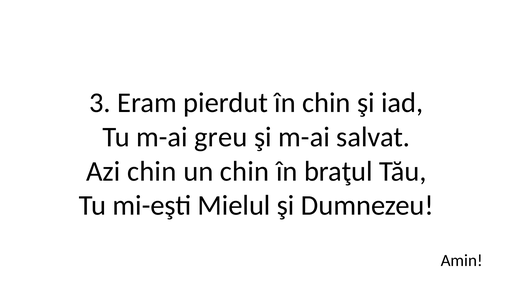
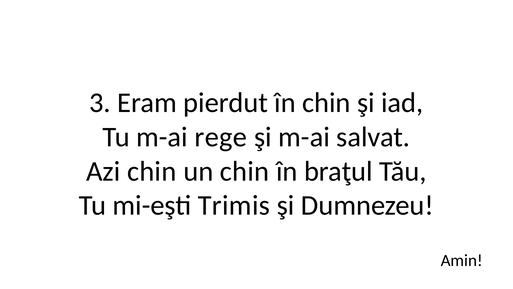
greu: greu -> rege (221, 137)
Mielul: Mielul -> Trimis (234, 205)
